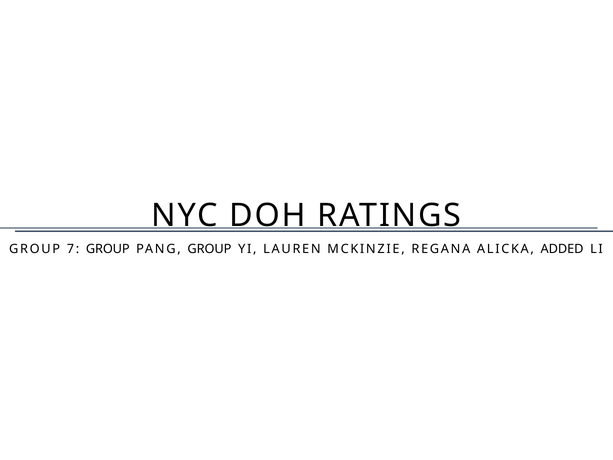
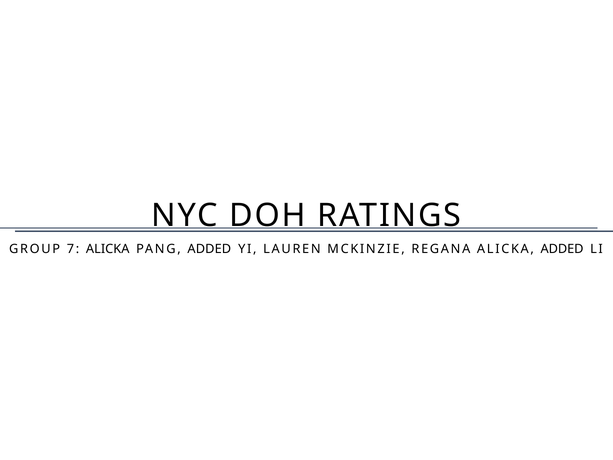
7 GROUP: GROUP -> ALICKA (108, 249)
PANG GROUP: GROUP -> ADDED (209, 249)
